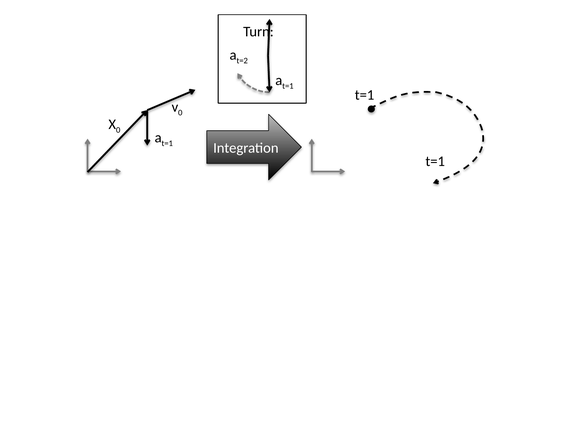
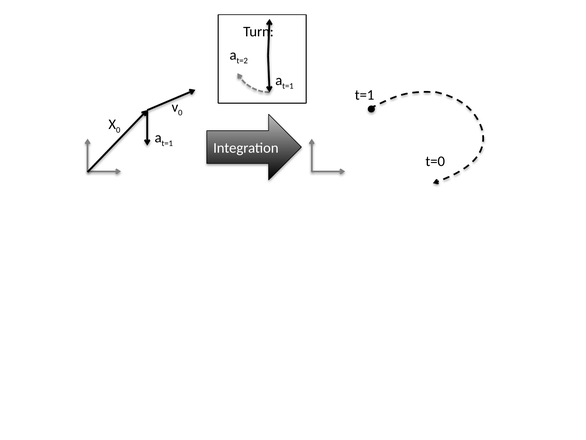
t=1: t=1 -> t=0 (435, 161)
